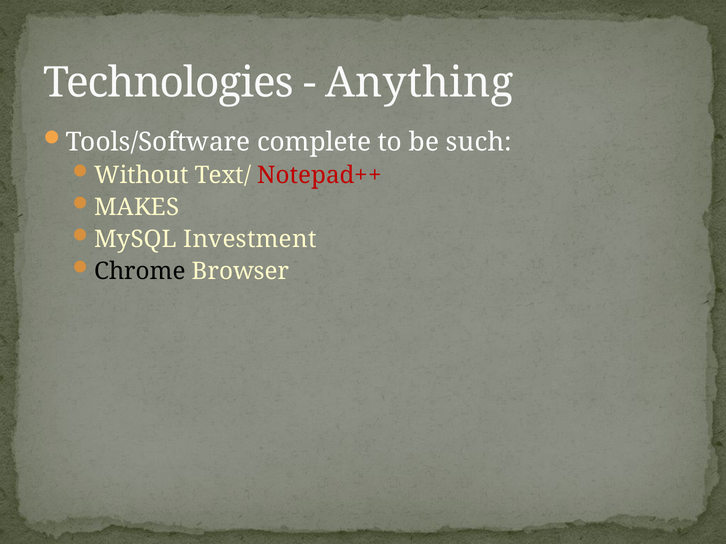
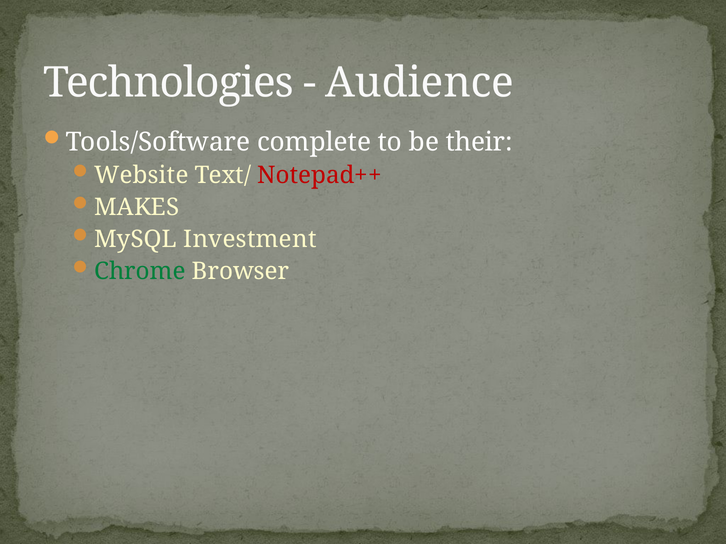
Anything: Anything -> Audience (420, 83)
such: such -> their (479, 142)
Without: Without -> Website (141, 175)
Chrome colour: black -> green (140, 271)
